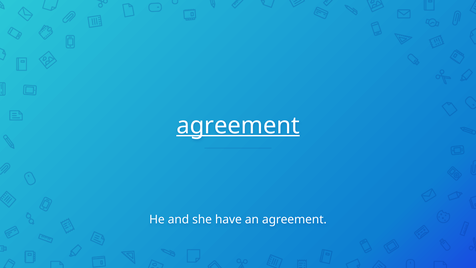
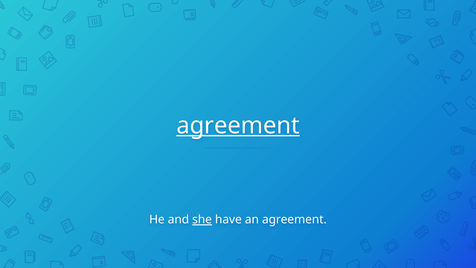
she underline: none -> present (202, 219)
